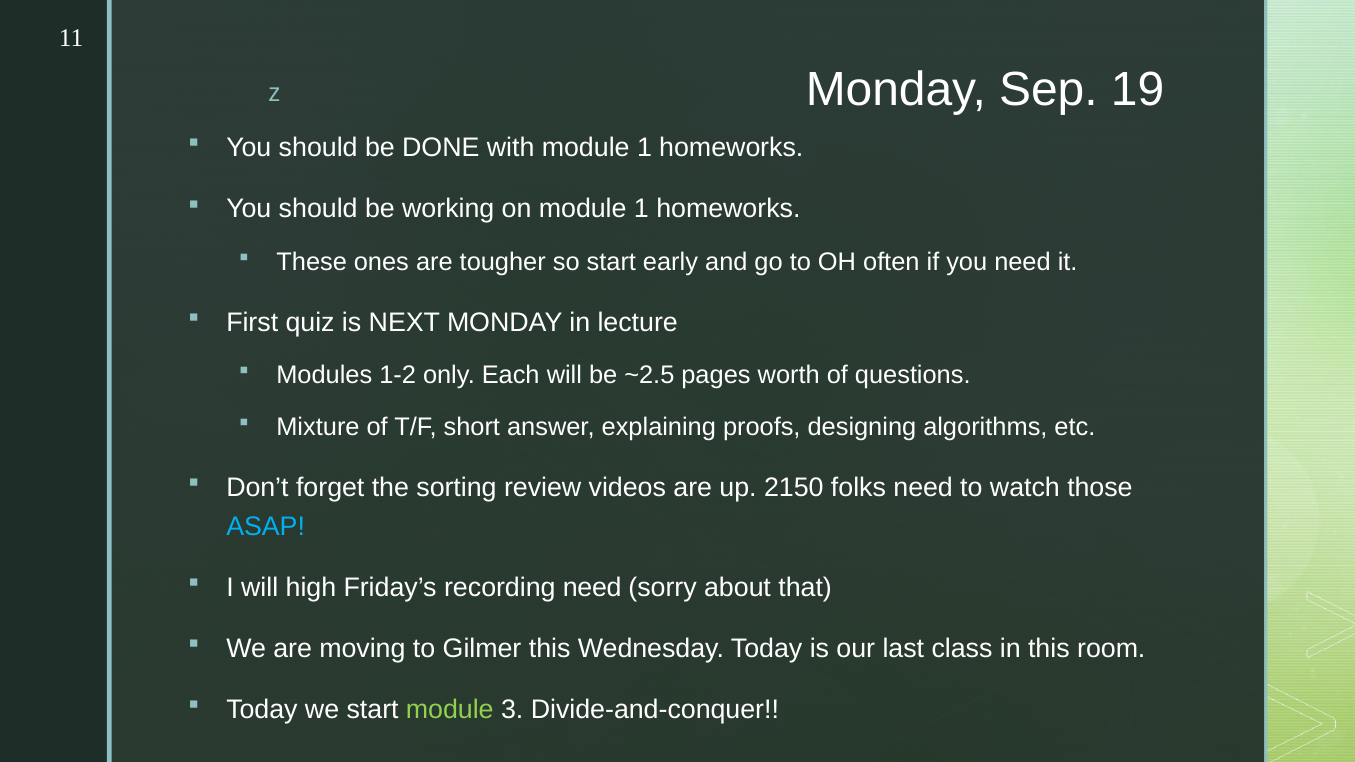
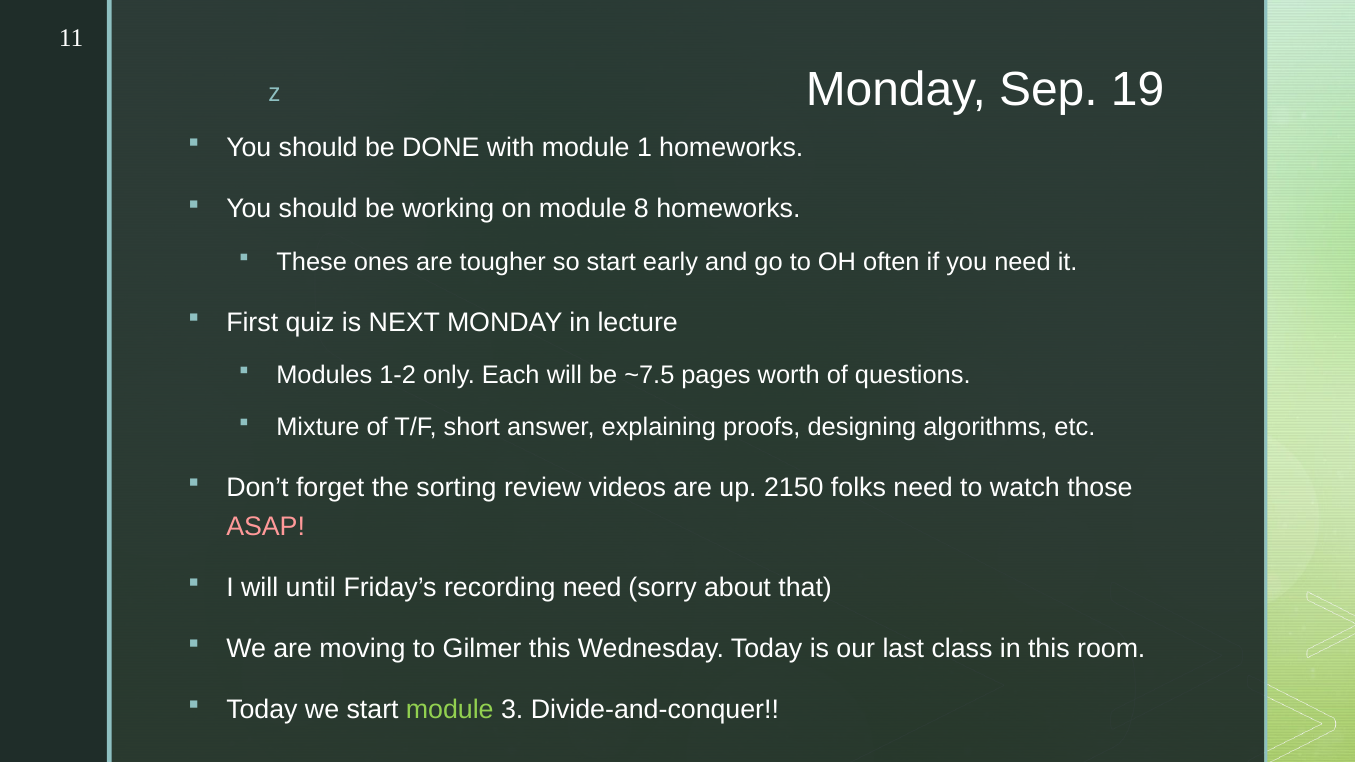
on module 1: 1 -> 8 (641, 209)
~2.5: ~2.5 -> ~7.5 (649, 375)
ASAP colour: light blue -> pink (266, 526)
high: high -> until (311, 587)
